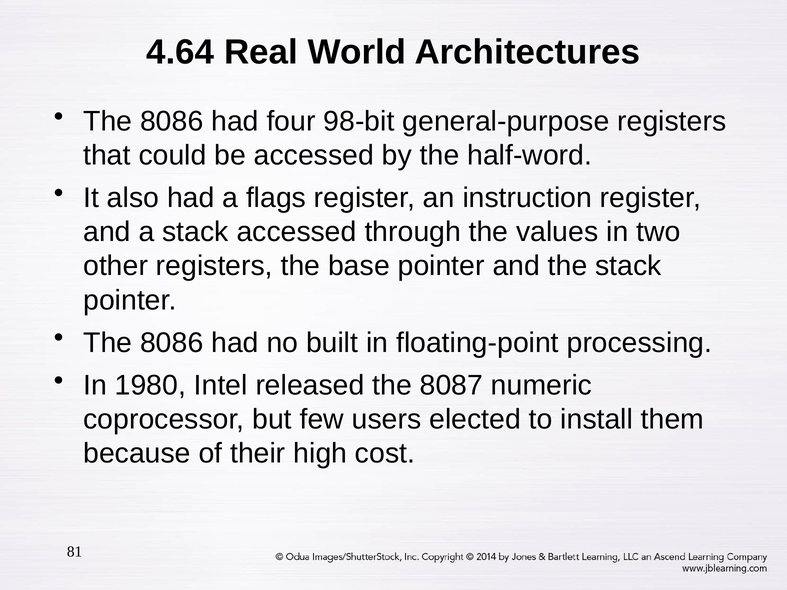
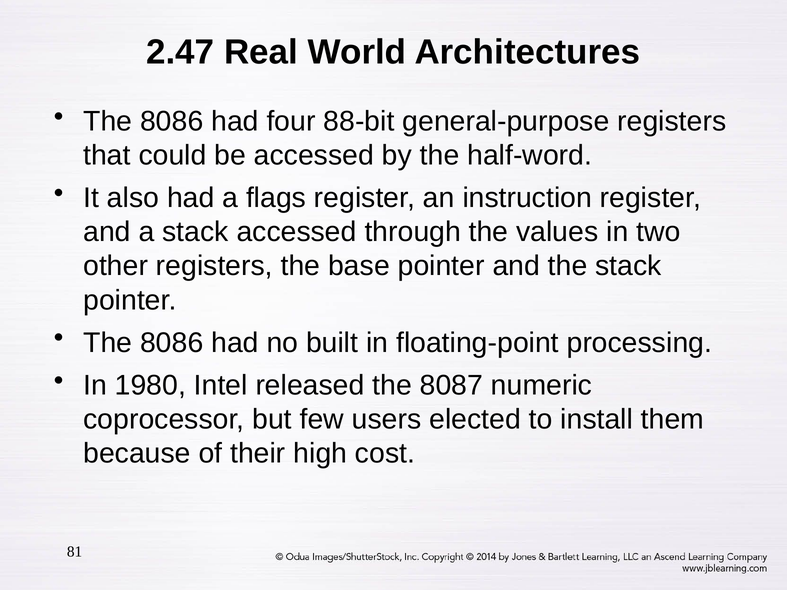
4.64: 4.64 -> 2.47 (180, 52)
98-bit: 98-bit -> 88-bit (359, 121)
